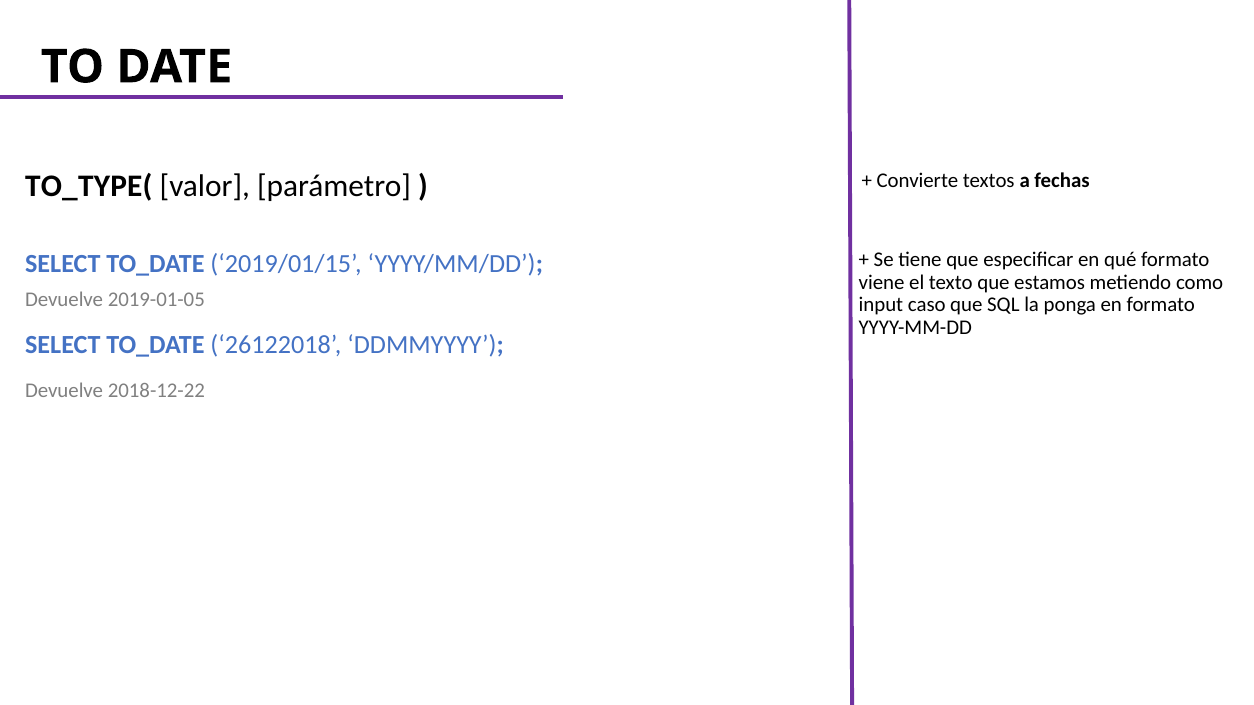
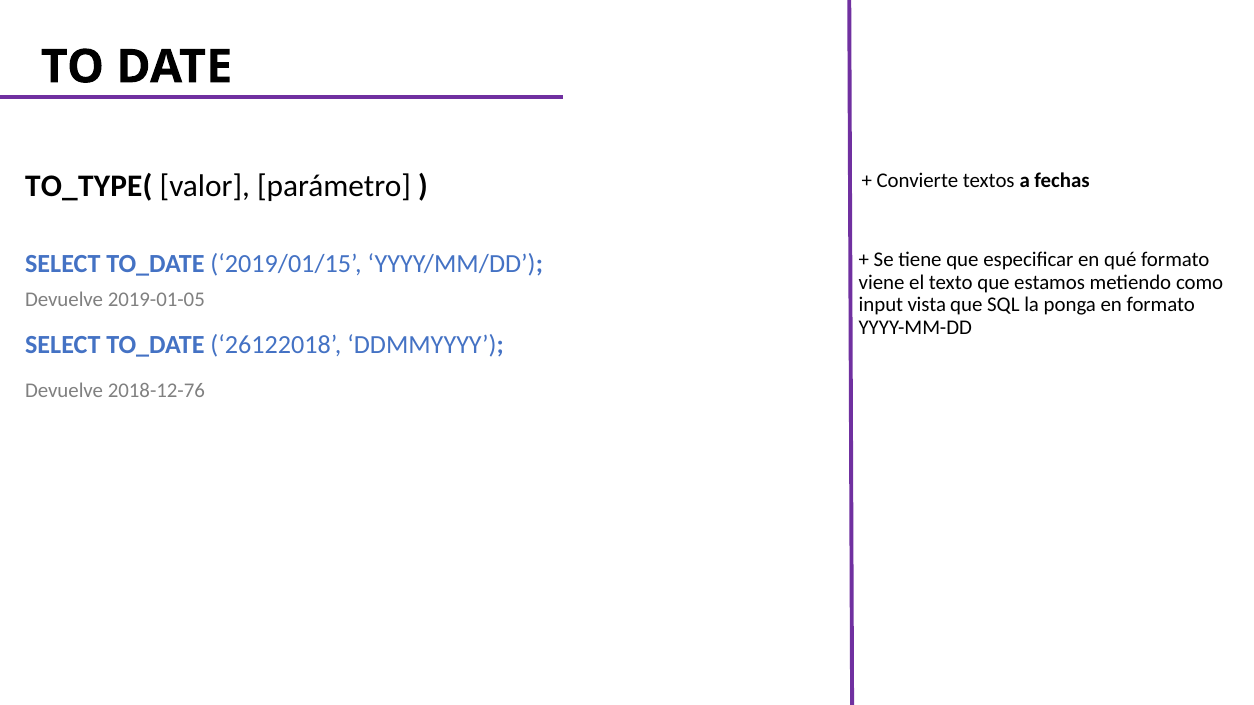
caso: caso -> vista (927, 305)
2018-12-22: 2018-12-22 -> 2018-12-76 (156, 391)
